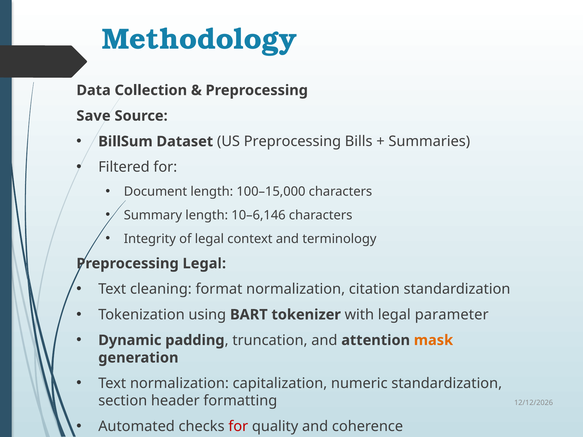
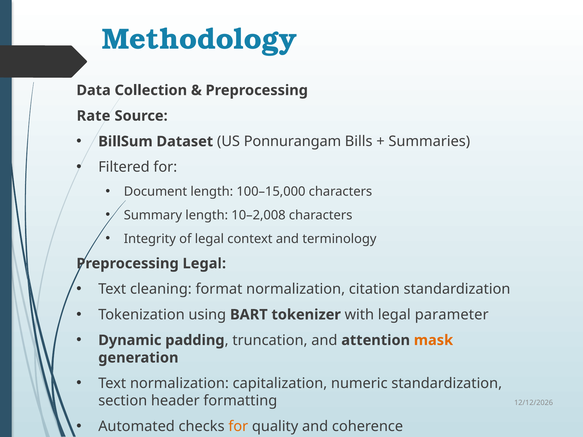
Save: Save -> Rate (93, 116)
US Preprocessing: Preprocessing -> Ponnurangam (292, 142)
10–6,146: 10–6,146 -> 10–2,008 (259, 215)
for colour: red -> orange (238, 427)
